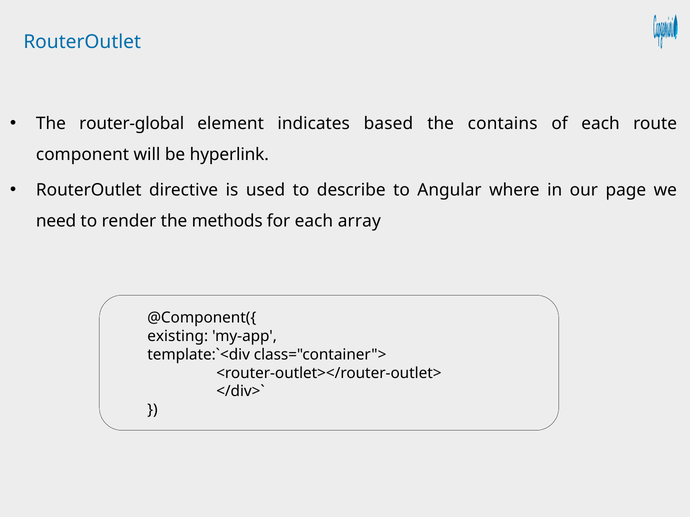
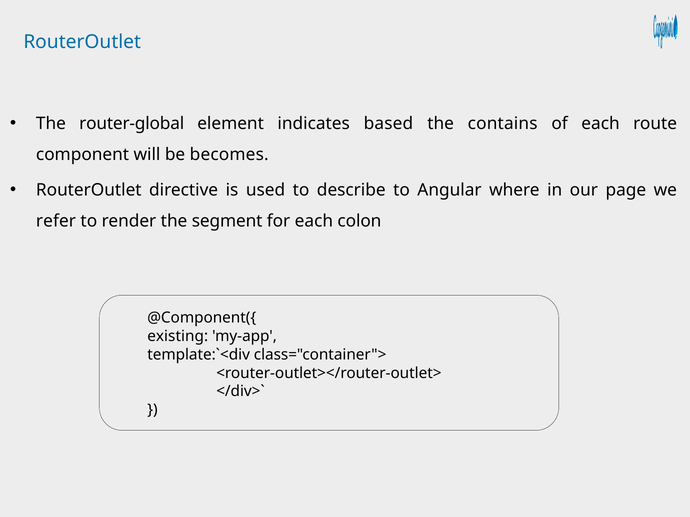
hyperlink: hyperlink -> becomes (229, 155)
need: need -> refer (56, 221)
methods: methods -> segment (227, 221)
array: array -> colon (359, 221)
